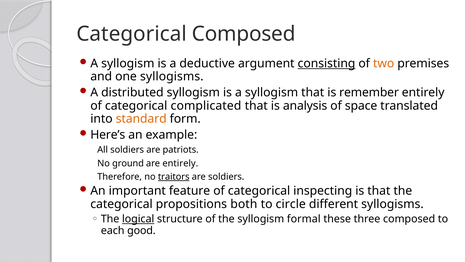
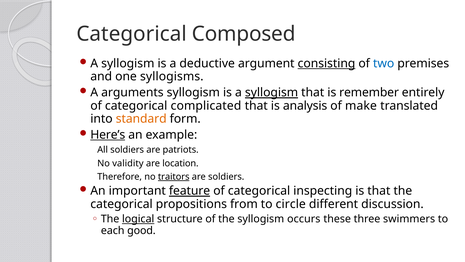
two colour: orange -> blue (384, 63)
distributed: distributed -> arguments (132, 92)
syllogism underline: none -> present (272, 92)
space: space -> make (361, 106)
Here’s underline: none -> present (108, 135)
ground: ground -> validity (128, 163)
are entirely: entirely -> location (180, 163)
feature underline: none -> present (190, 191)
both: both -> from (244, 204)
different syllogisms: syllogisms -> discussion (392, 204)
formal: formal -> occurs (304, 219)
three composed: composed -> swimmers (409, 219)
